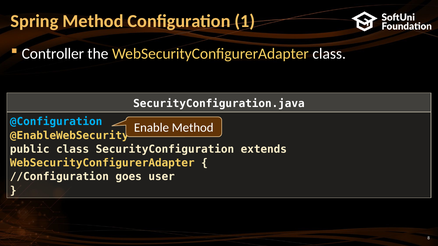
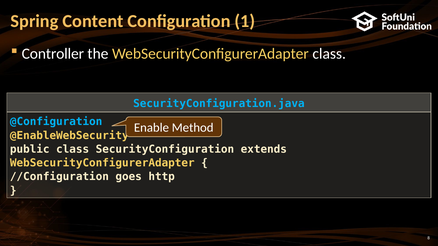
Spring Method: Method -> Content (93, 21)
SecurityConfiguration.java colour: white -> light blue (219, 104)
user: user -> http (162, 177)
